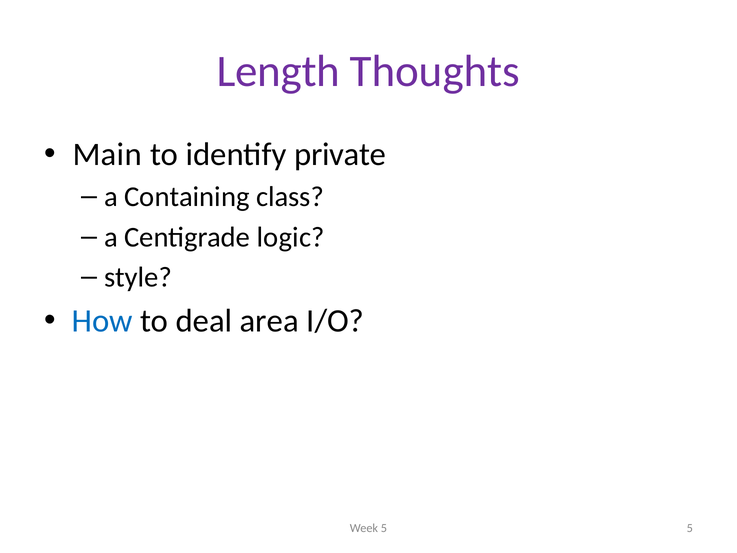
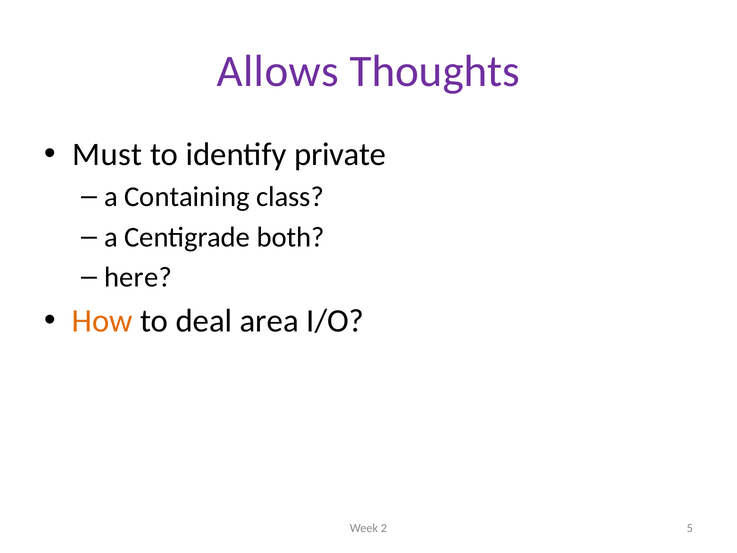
Length: Length -> Allows (278, 71)
Main: Main -> Must (107, 155)
logic: logic -> both (291, 237)
style: style -> here (138, 277)
How colour: blue -> orange (102, 321)
Week 5: 5 -> 2 (384, 528)
